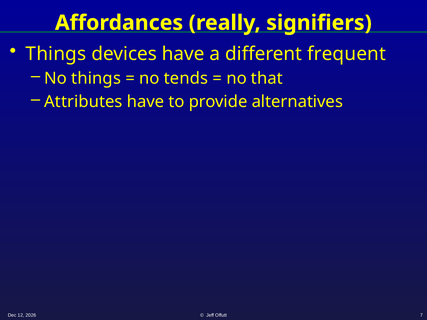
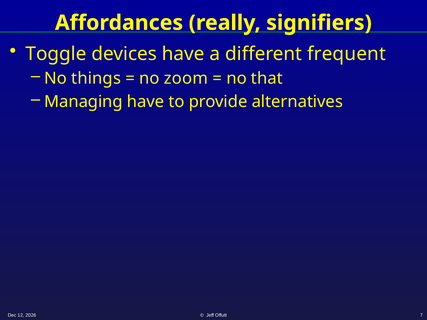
Things: Things -> Toggle (56, 54)
tends: tends -> zoom (186, 79)
Attributes: Attributes -> Managing (83, 102)
